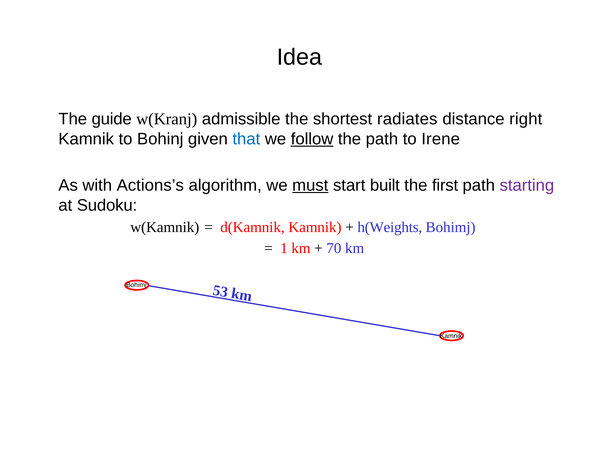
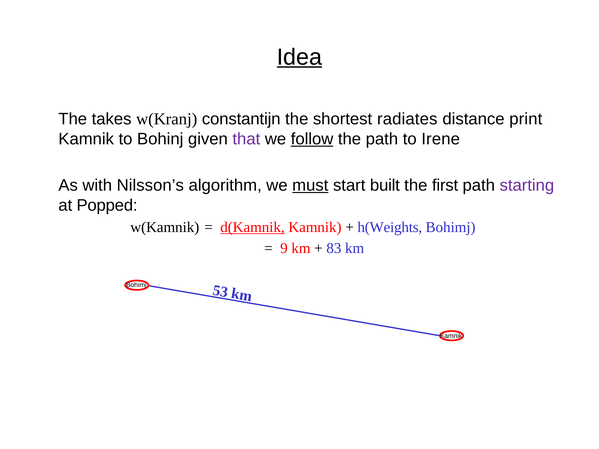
Idea underline: none -> present (299, 57)
guide: guide -> takes (112, 119)
admissible: admissible -> constantijn (241, 119)
right: right -> print (526, 119)
that colour: blue -> purple (246, 139)
Actions’s: Actions’s -> Nilsson’s (150, 186)
Sudoku: Sudoku -> Popped (107, 206)
d(Kamnik underline: none -> present (252, 227)
1: 1 -> 9 (284, 248)
70: 70 -> 83 (334, 248)
